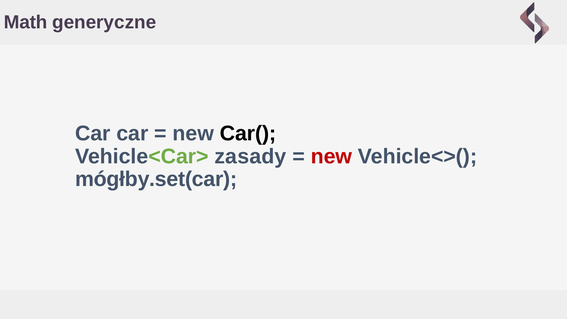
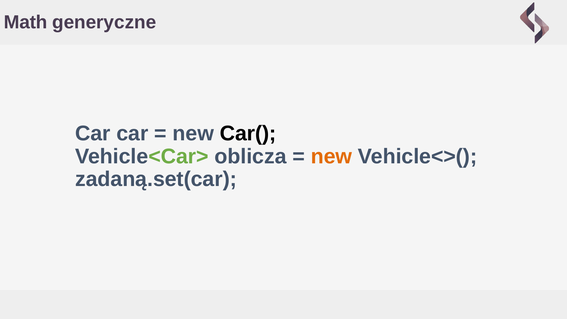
zasady: zasady -> oblicza (251, 156)
new colour: red -> orange (331, 156)
mógłby.set(car: mógłby.set(car -> zadaną.set(car (156, 179)
